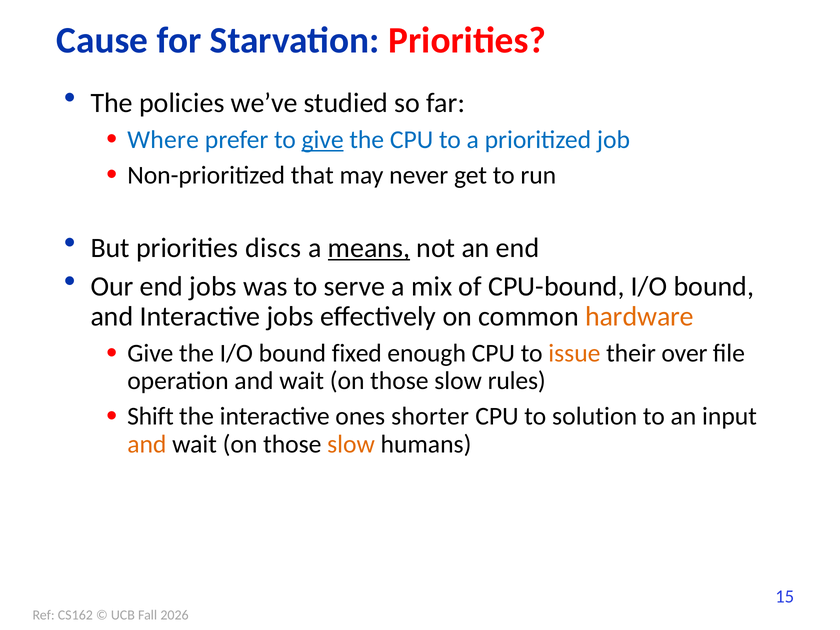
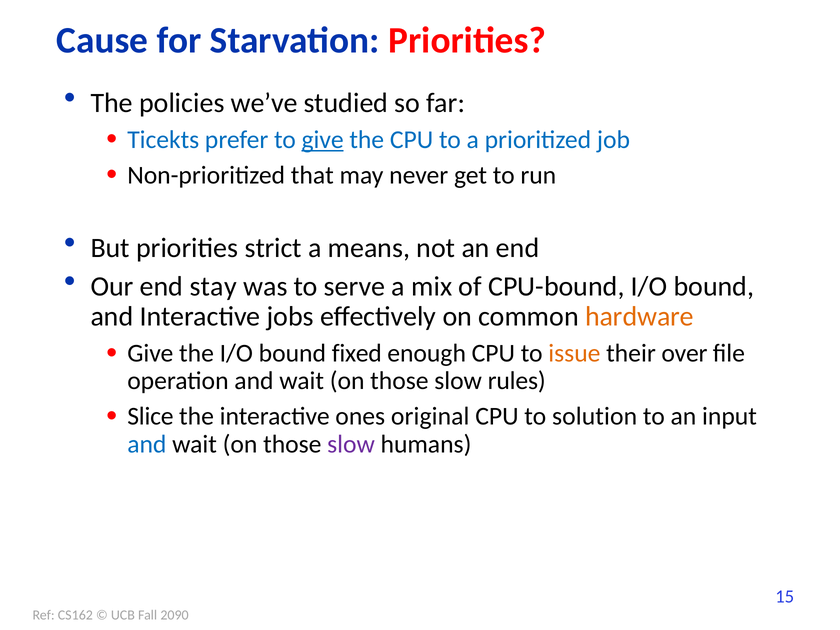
Where: Where -> Ticekts (163, 140)
discs: discs -> strict (273, 248)
means underline: present -> none (369, 248)
end jobs: jobs -> stay (213, 286)
Shift: Shift -> Slice (150, 416)
shorter: shorter -> original (430, 416)
and colour: orange -> blue (147, 444)
slow colour: orange -> purple (351, 444)
2026: 2026 -> 2090 (175, 615)
